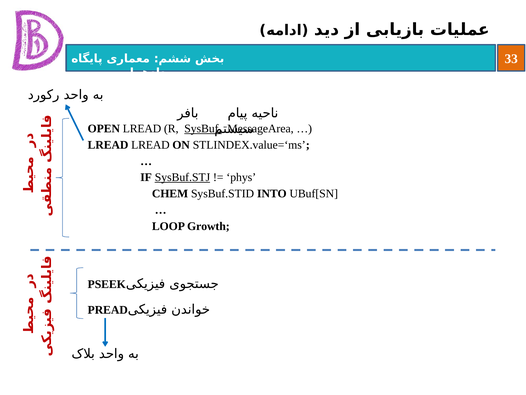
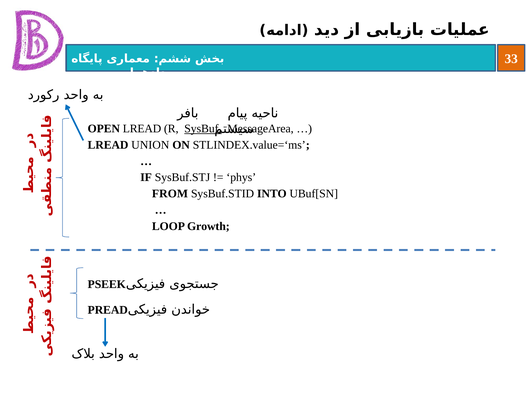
LREAD LREAD: LREAD -> UNION (150, 145)
SysBuf.STJ underline: present -> none (182, 177)
CHEM: CHEM -> FROM (170, 193)
